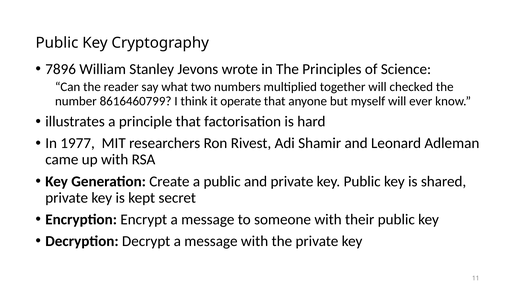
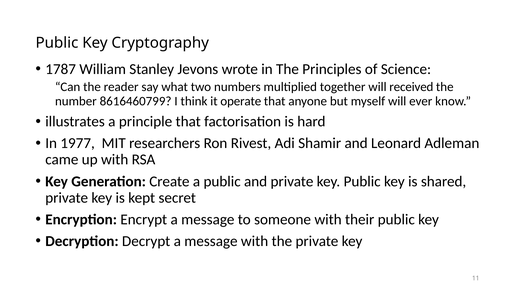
7896: 7896 -> 1787 (61, 69)
checked: checked -> received (411, 87)
